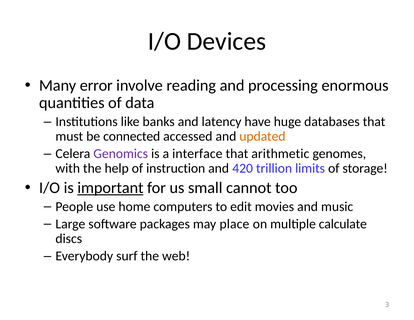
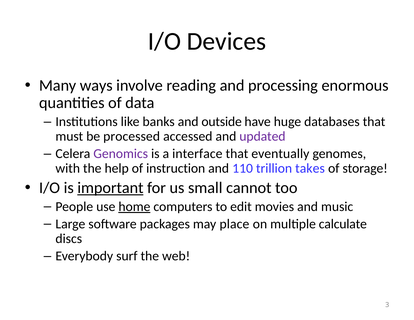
error: error -> ways (96, 85)
latency: latency -> outside (222, 122)
connected: connected -> processed (132, 136)
updated colour: orange -> purple (262, 136)
arithmetic: arithmetic -> eventually (280, 154)
420: 420 -> 110 (243, 168)
limits: limits -> takes (310, 168)
home underline: none -> present (134, 207)
